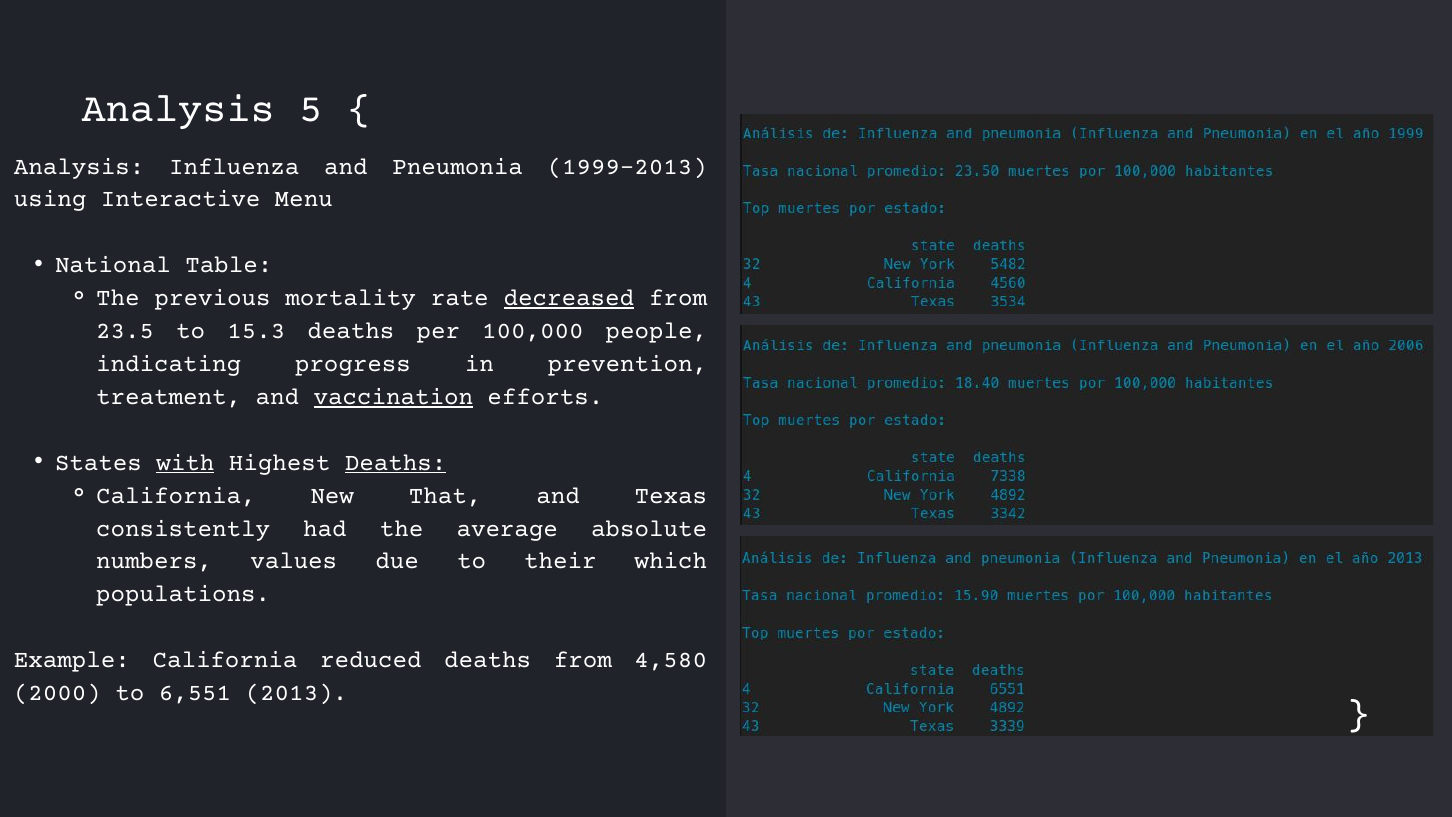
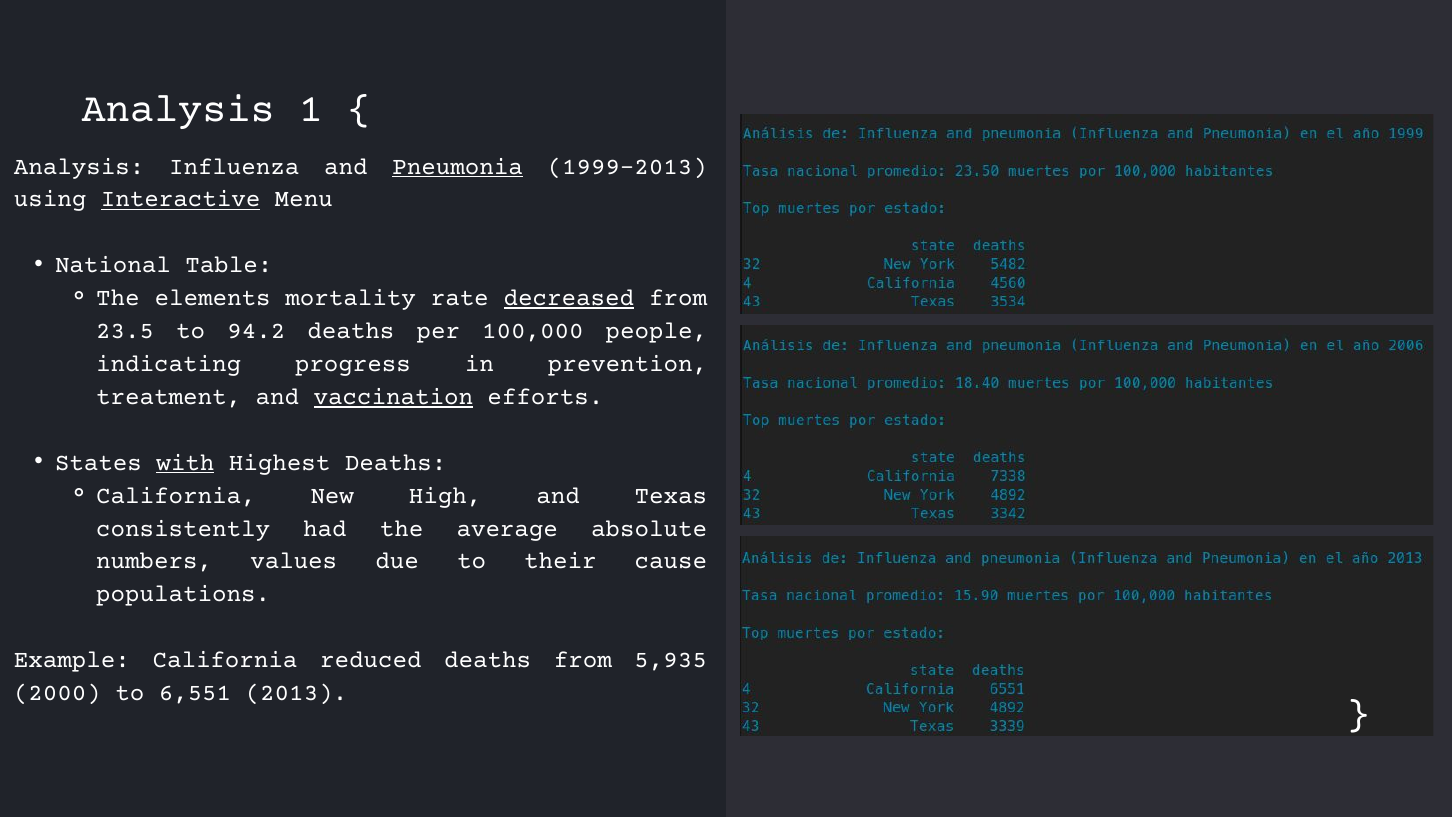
5: 5 -> 1 (311, 108)
Pneumonia underline: none -> present (458, 166)
Interactive underline: none -> present (181, 199)
previous: previous -> elements (213, 298)
15.3: 15.3 -> 94.2 (256, 331)
Deaths underline: present -> none (396, 462)
That: That -> High (445, 495)
which: which -> cause (671, 561)
4,580: 4,580 -> 5,935 (671, 660)
